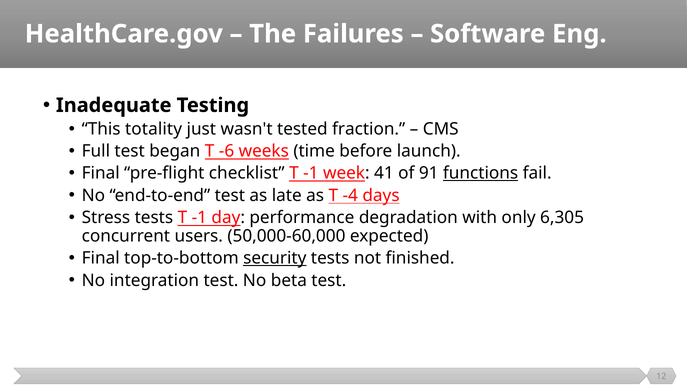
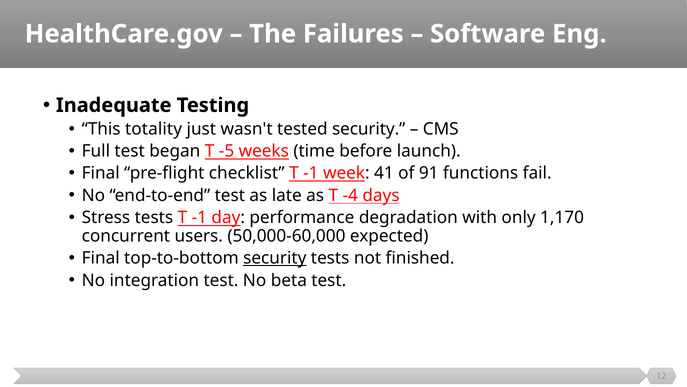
tested fraction: fraction -> security (369, 129)
-6: -6 -> -5 (227, 151)
functions underline: present -> none (481, 173)
6,305: 6,305 -> 1,170 (562, 217)
